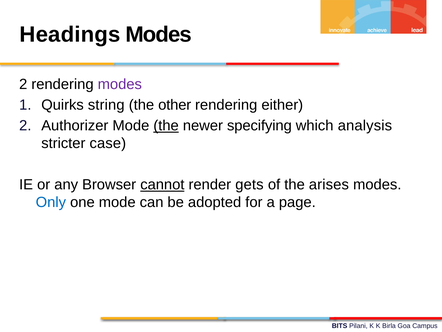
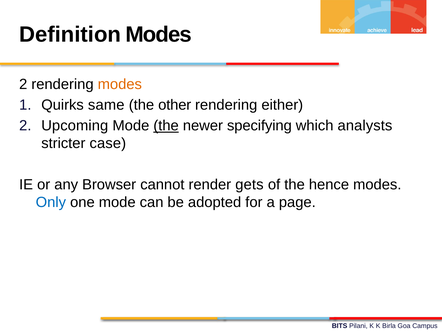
Headings: Headings -> Definition (70, 34)
modes colour: purple -> orange (120, 84)
string: string -> same (106, 105)
Authorizer: Authorizer -> Upcoming (75, 126)
analysis: analysis -> analysts (365, 126)
cannot underline: present -> none (162, 184)
arises: arises -> hence (329, 184)
